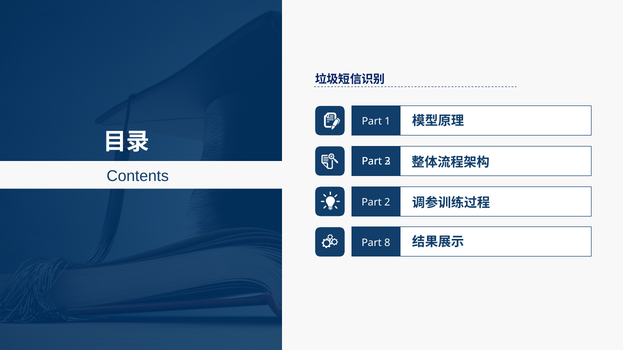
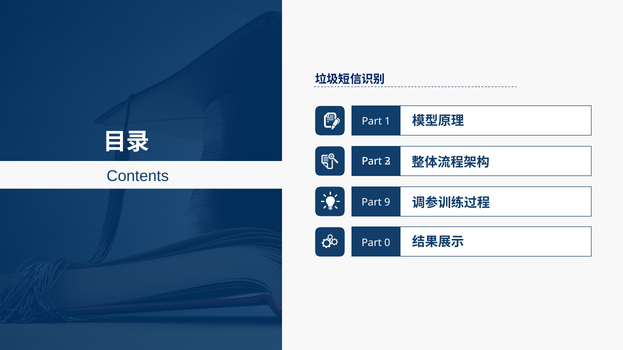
2: 2 -> 9 (387, 203)
8: 8 -> 0 (387, 243)
